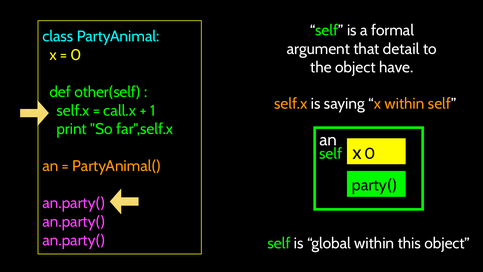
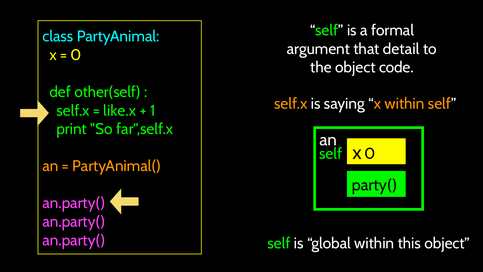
have: have -> code (396, 67)
call.x: call.x -> like.x (120, 110)
